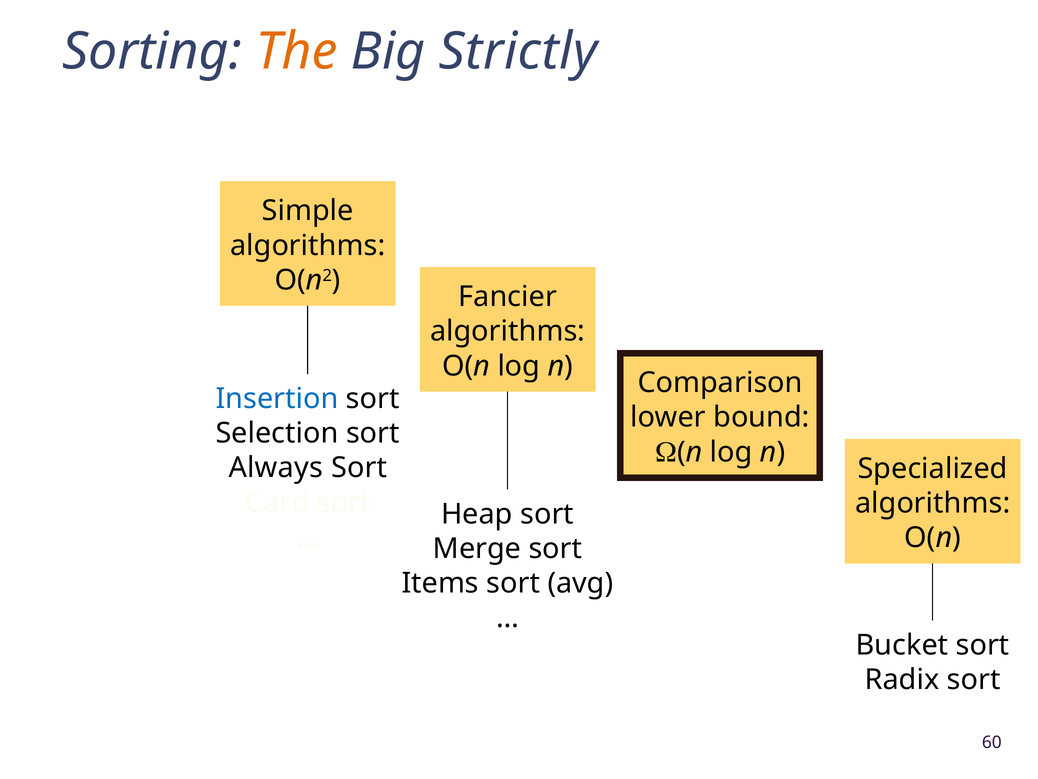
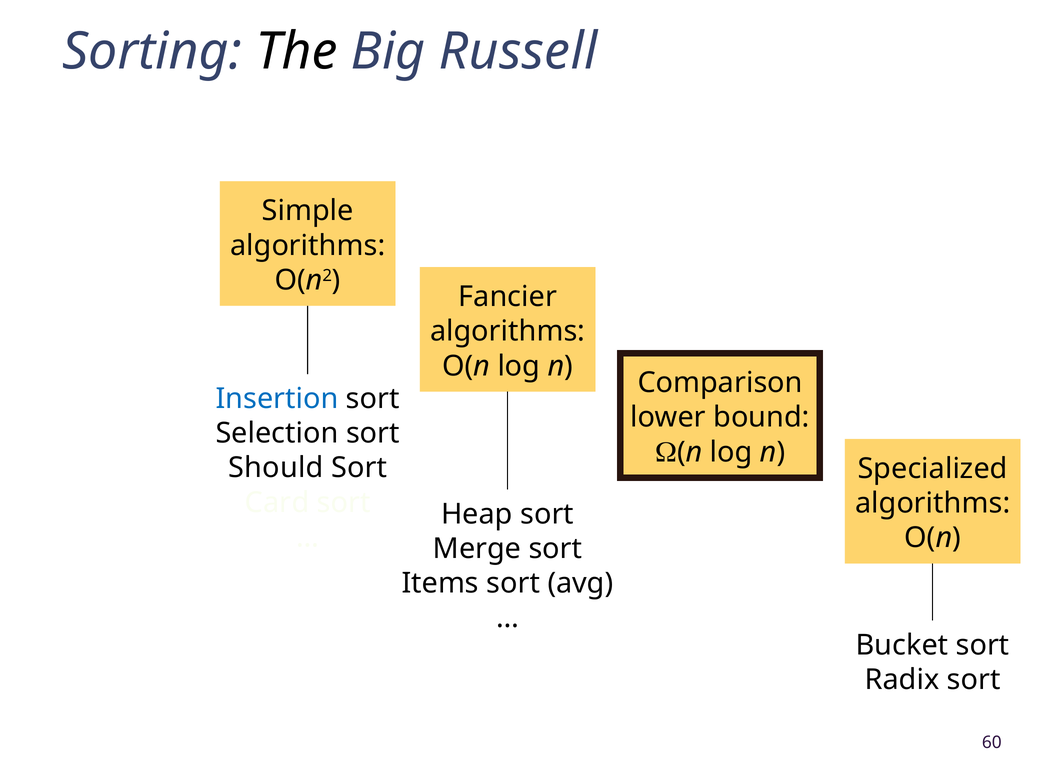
The colour: orange -> black (297, 52)
Strictly: Strictly -> Russell (518, 52)
Always: Always -> Should (276, 468)
